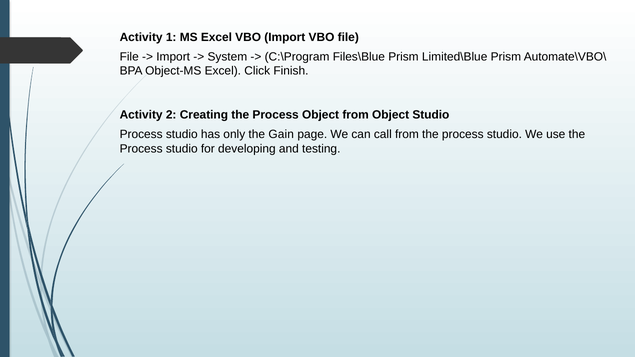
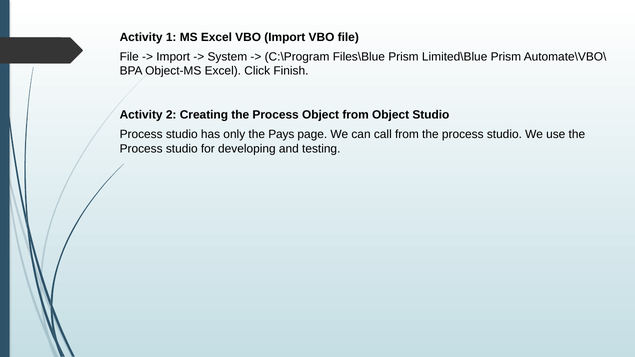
Gain: Gain -> Pays (281, 134)
